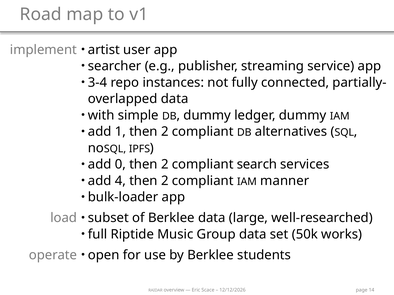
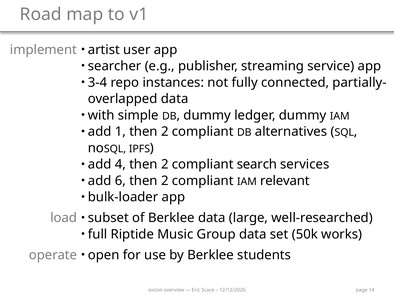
0: 0 -> 4 (120, 165)
4: 4 -> 6 (120, 181)
manner: manner -> relevant (285, 181)
